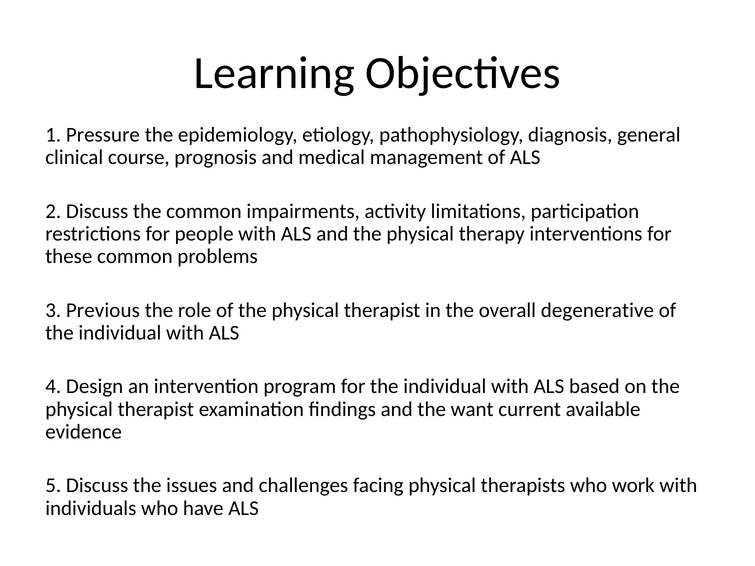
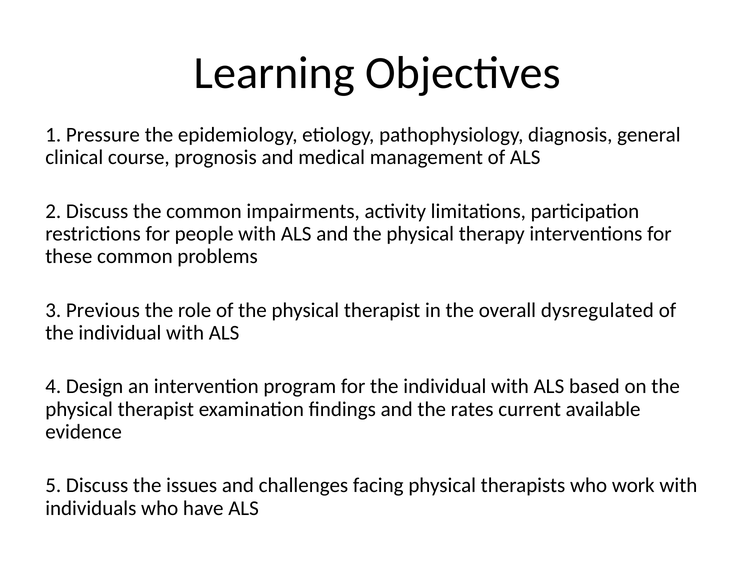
degenerative: degenerative -> dysregulated (597, 310)
want: want -> rates (472, 409)
